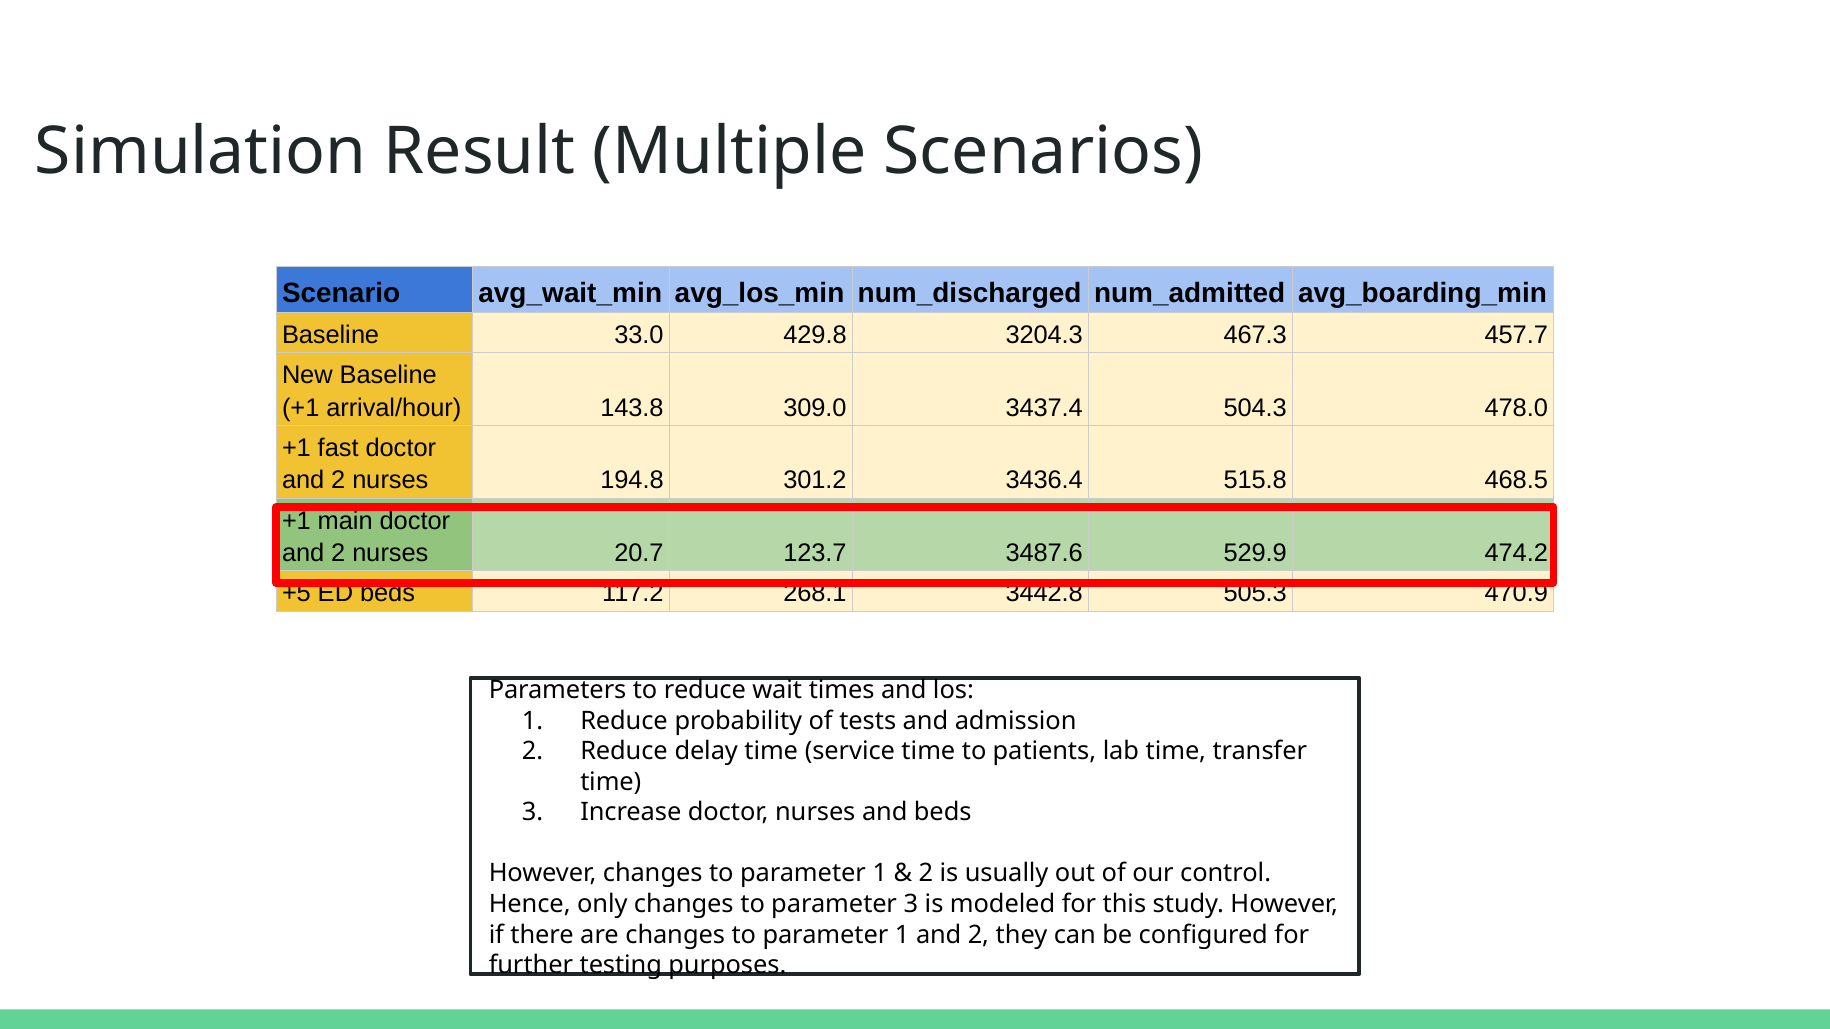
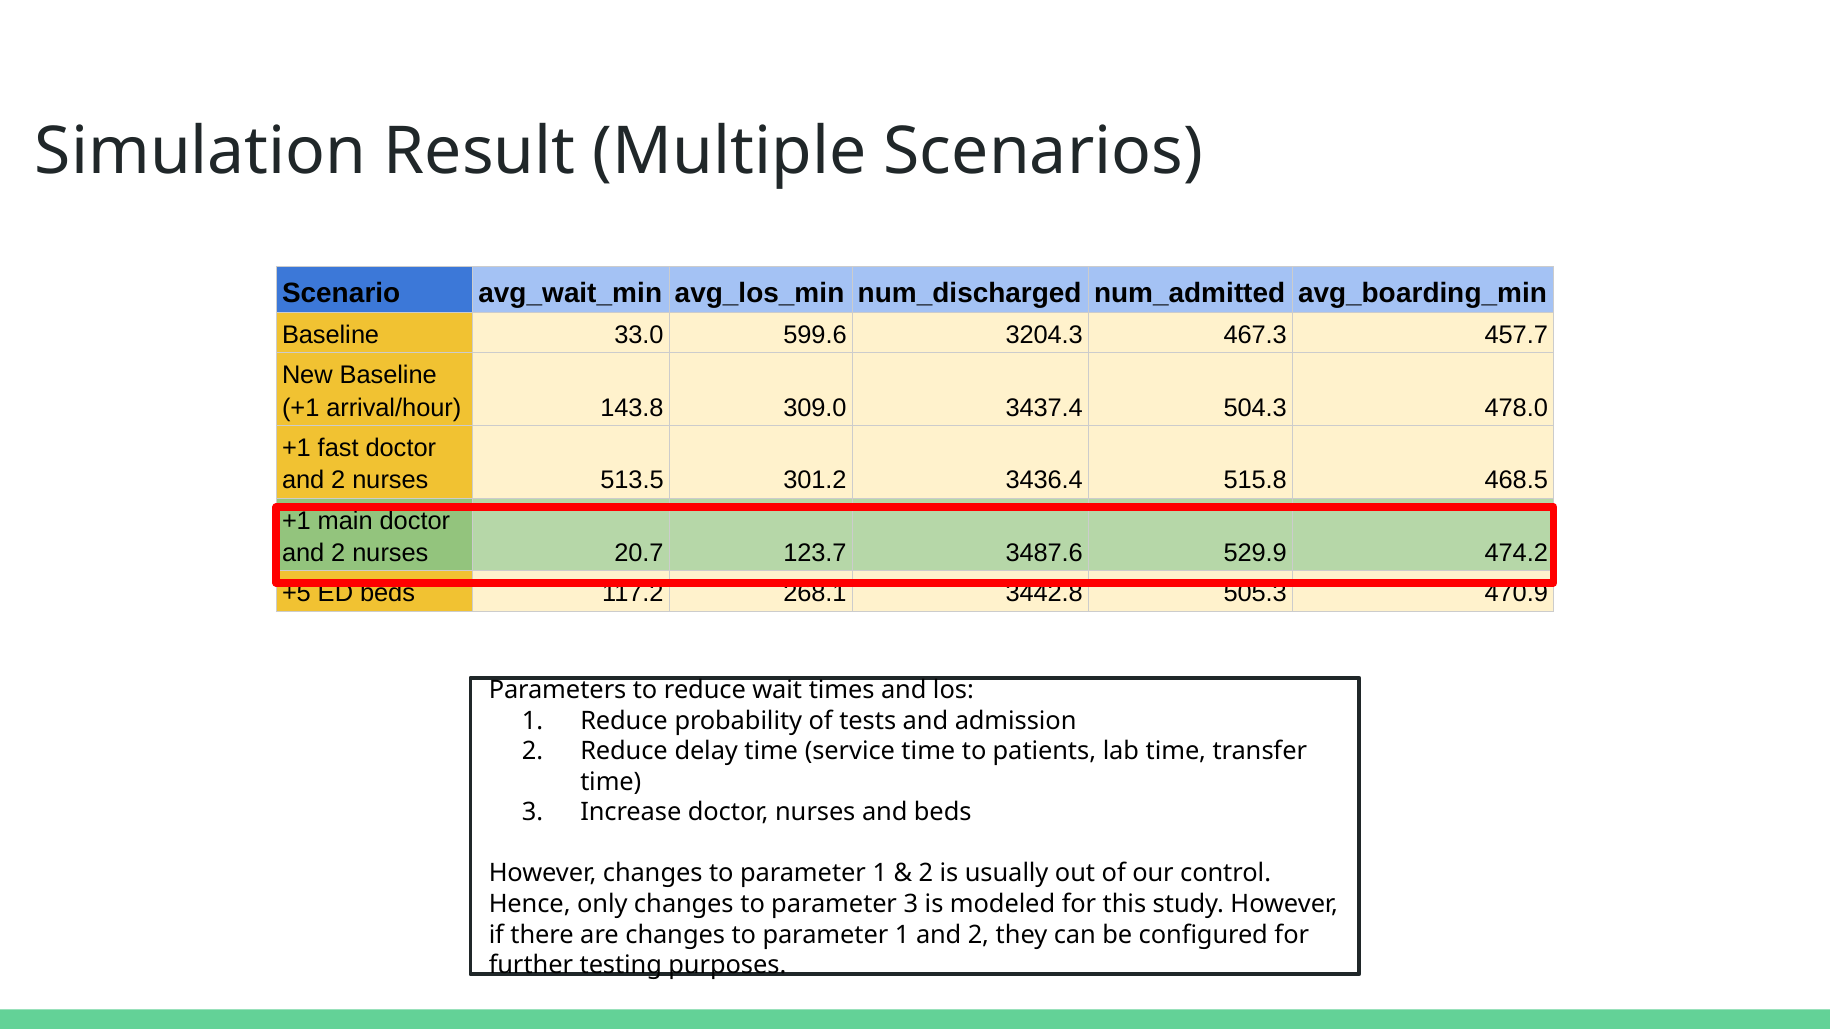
429.8: 429.8 -> 599.6 (815, 335)
194.8: 194.8 -> 513.5 (632, 481)
